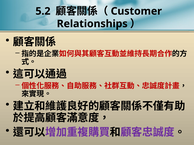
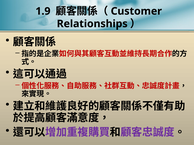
5.2: 5.2 -> 1.9 (43, 11)
